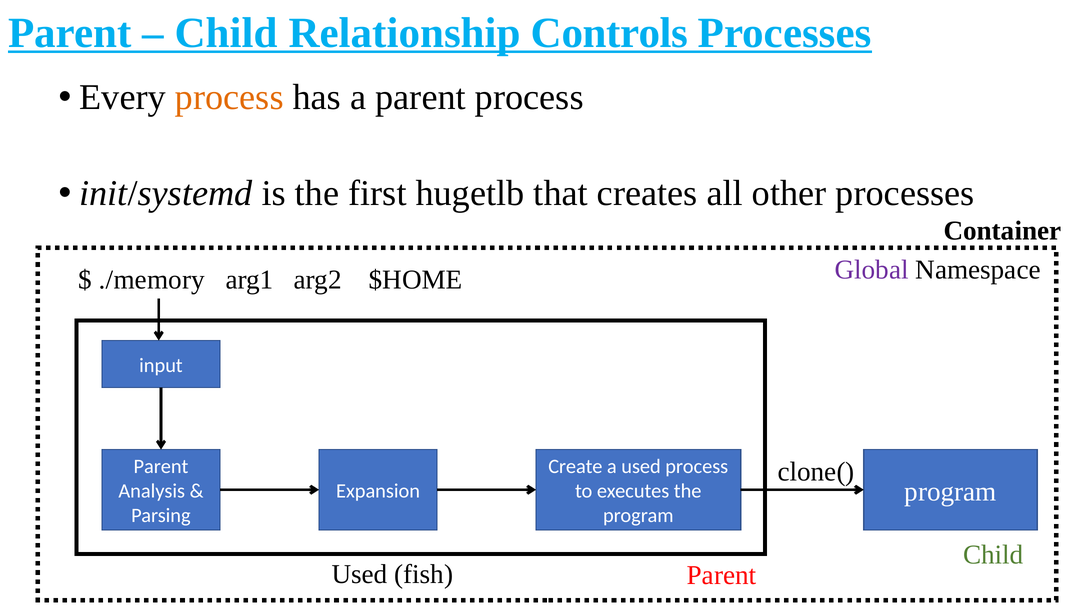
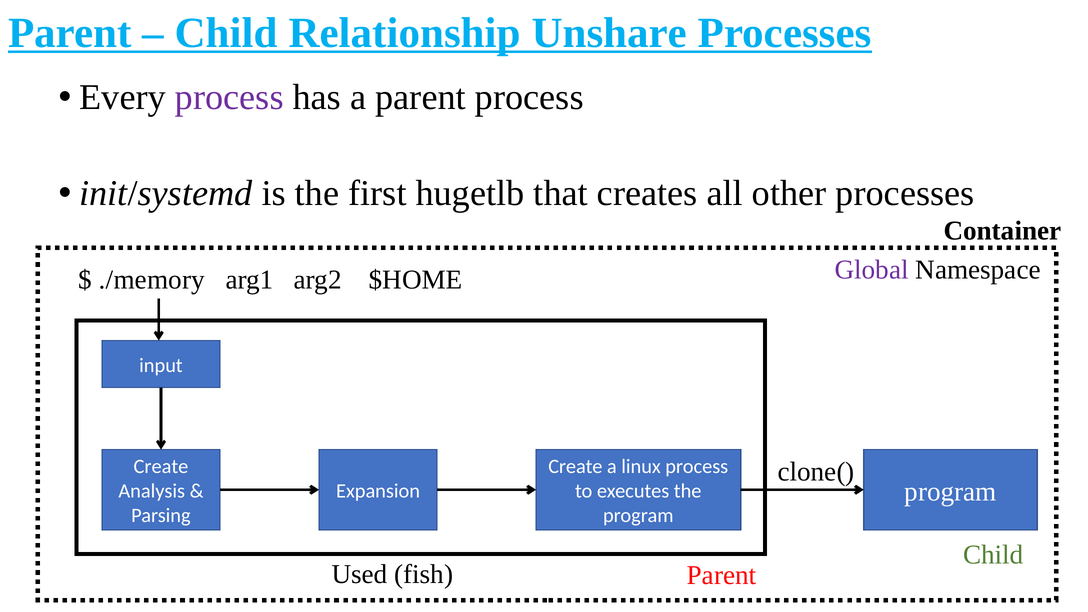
Controls: Controls -> Unshare (609, 33)
process colour: orange -> purple (229, 97)
Parent: Parent -> Create (161, 467)
a used: used -> linux (641, 467)
